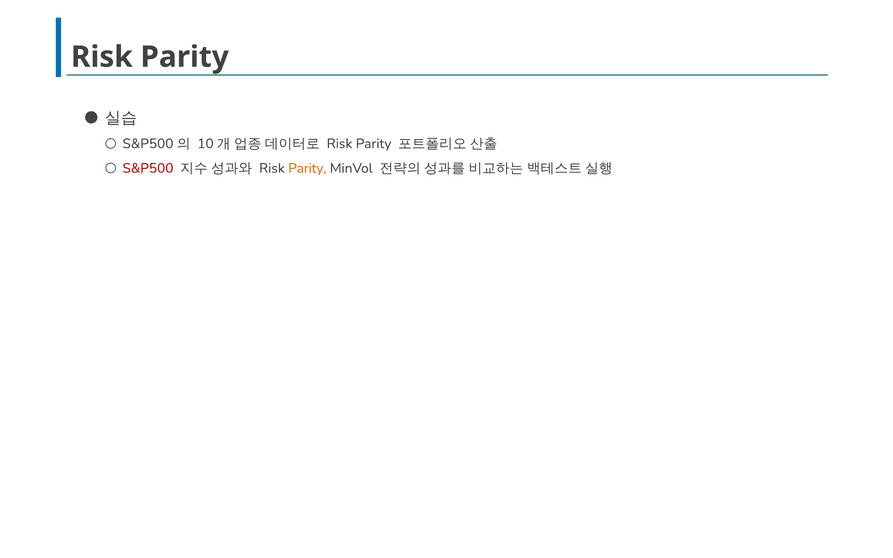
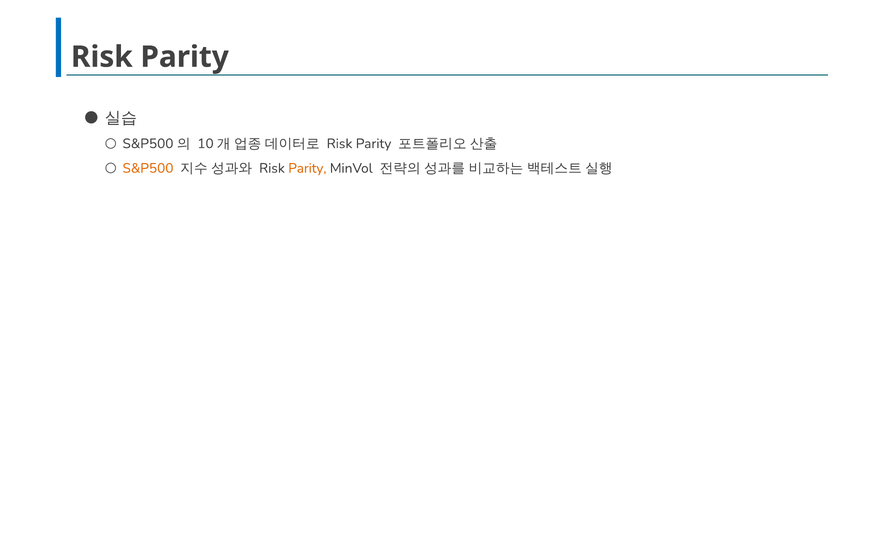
S&P500 colour: red -> orange (148, 168)
